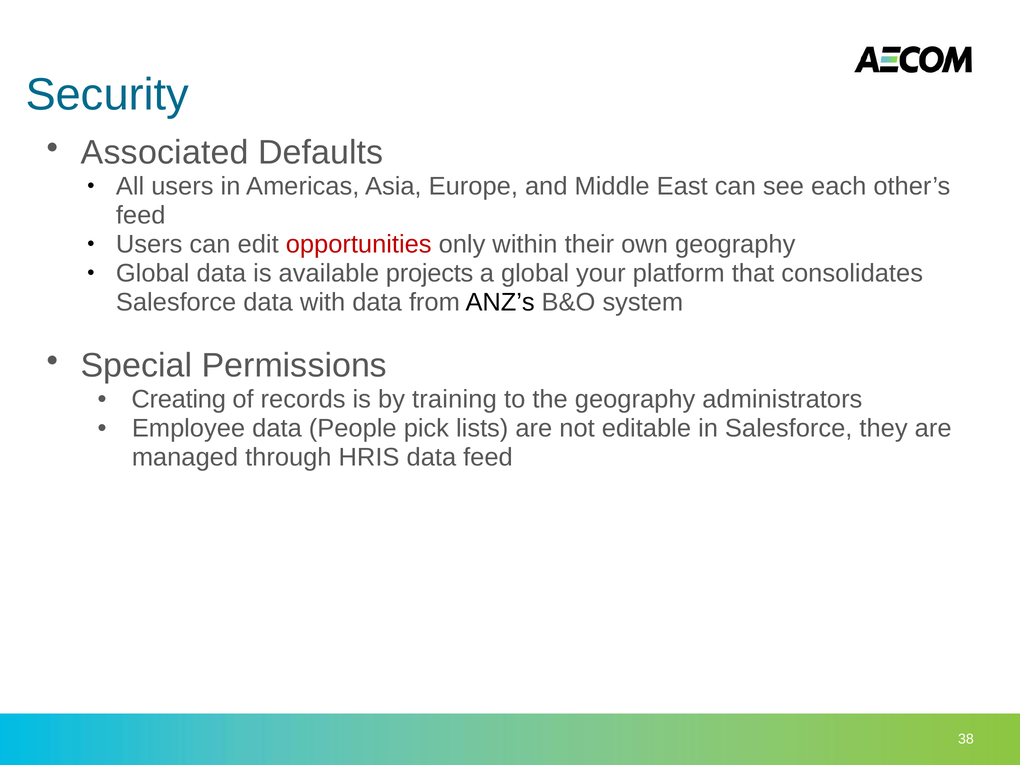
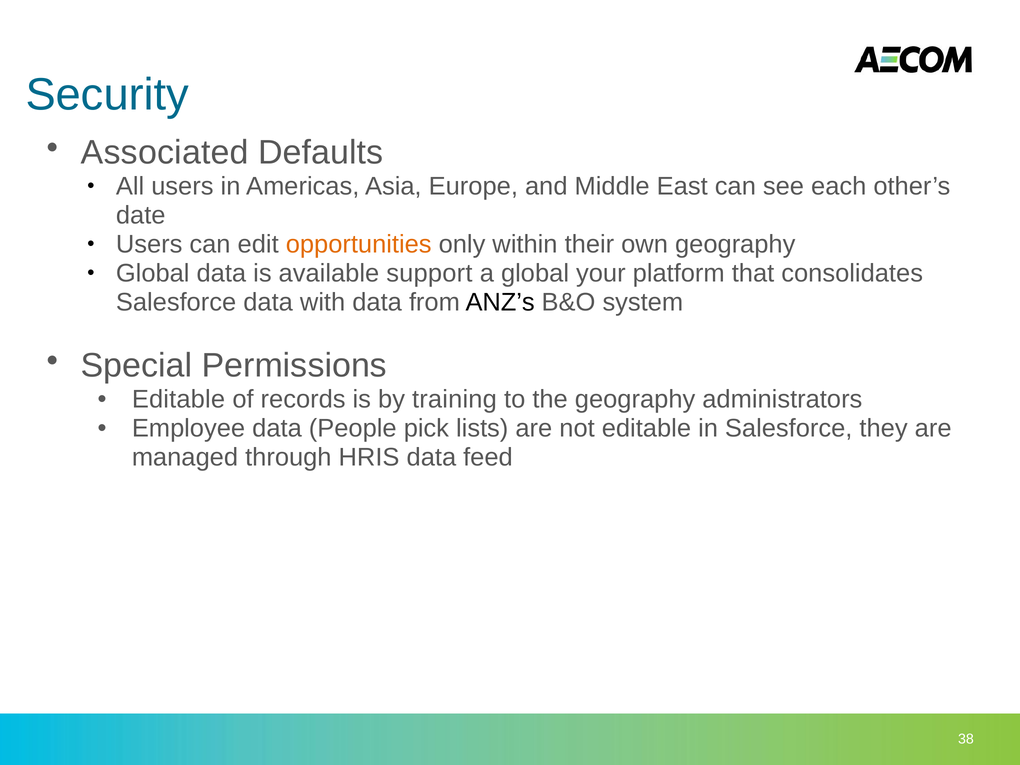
feed: feed -> date (141, 215)
opportunities colour: red -> orange (359, 244)
projects: projects -> support (429, 273)
Creating: Creating -> Editable (178, 399)
